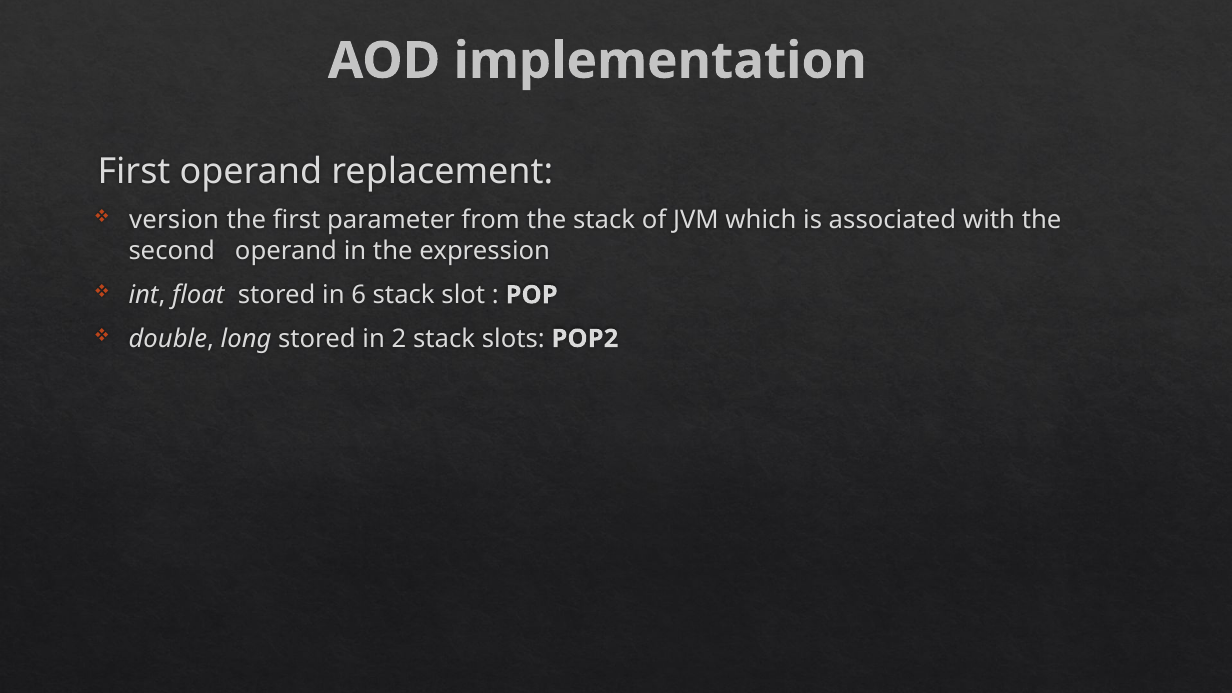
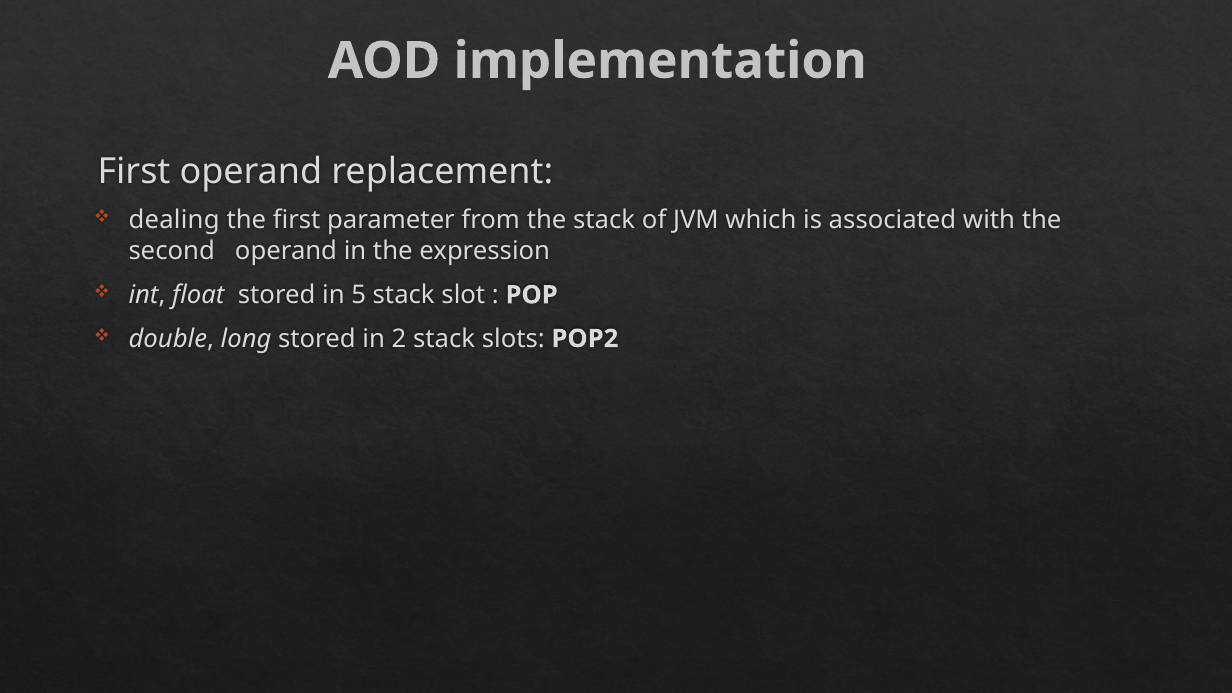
version: version -> dealing (174, 221)
6: 6 -> 5 (359, 295)
